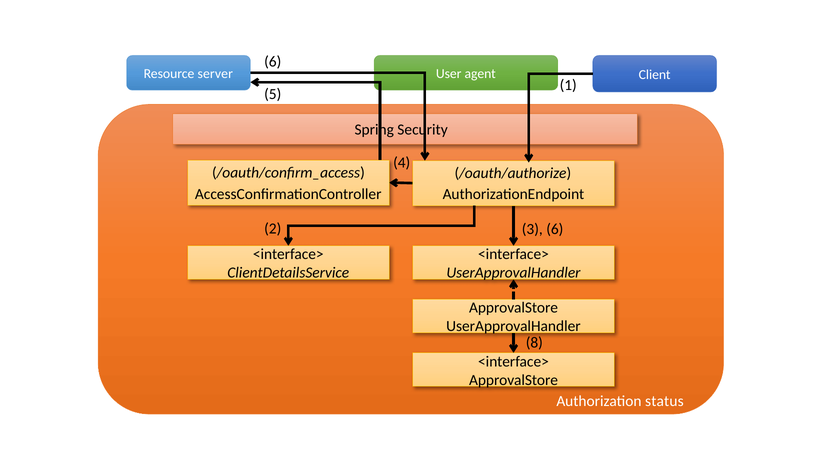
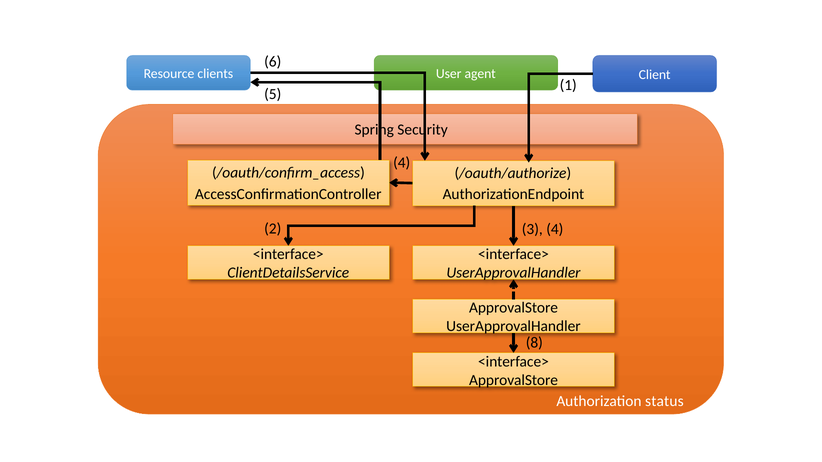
server: server -> clients (215, 74)
3 6: 6 -> 4 (555, 229)
